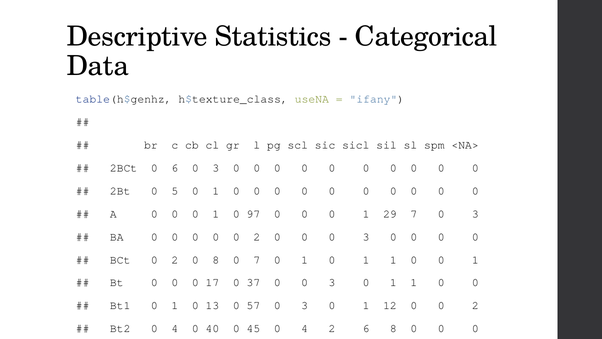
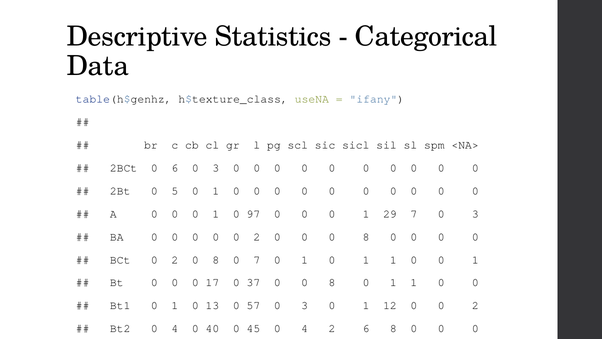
0 0 0 3: 3 -> 8 (366, 237)
37 0 0 3: 3 -> 8 (332, 282)
